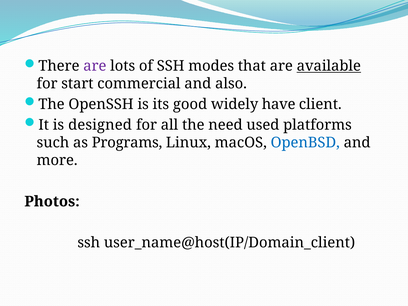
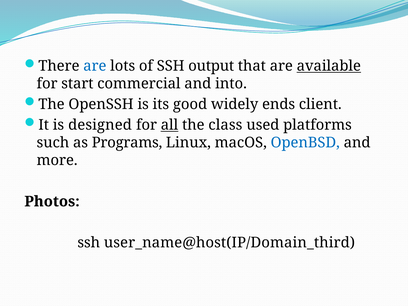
are colour: purple -> blue (95, 66)
modes: modes -> output (211, 66)
also: also -> into (231, 84)
have: have -> ends (279, 104)
all underline: none -> present (170, 125)
need: need -> class (225, 125)
user_name@host(IP/Domain_client: user_name@host(IP/Domain_client -> user_name@host(IP/Domain_third (229, 243)
